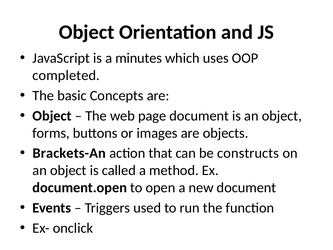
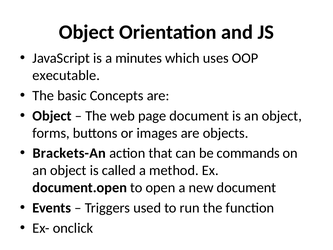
completed: completed -> executable (66, 75)
constructs: constructs -> commands (248, 153)
